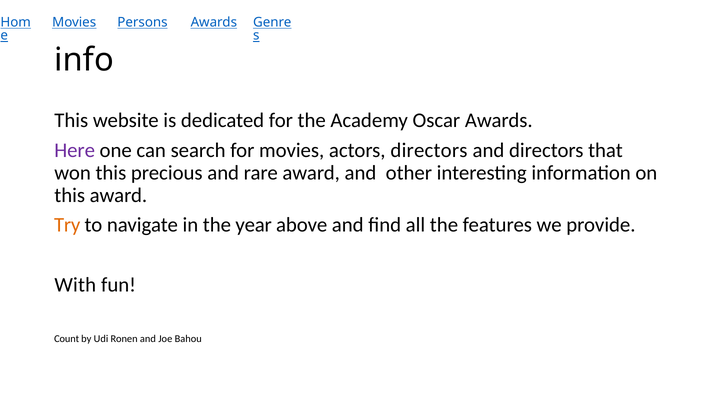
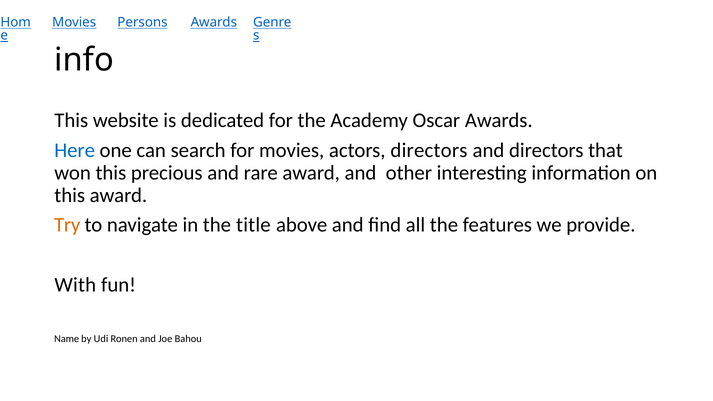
Here colour: purple -> blue (75, 150)
year: year -> title (253, 225)
Count: Count -> Name (67, 339)
